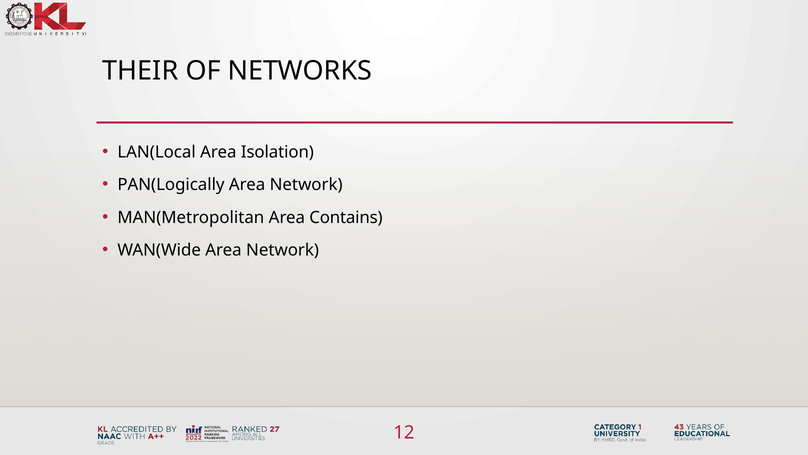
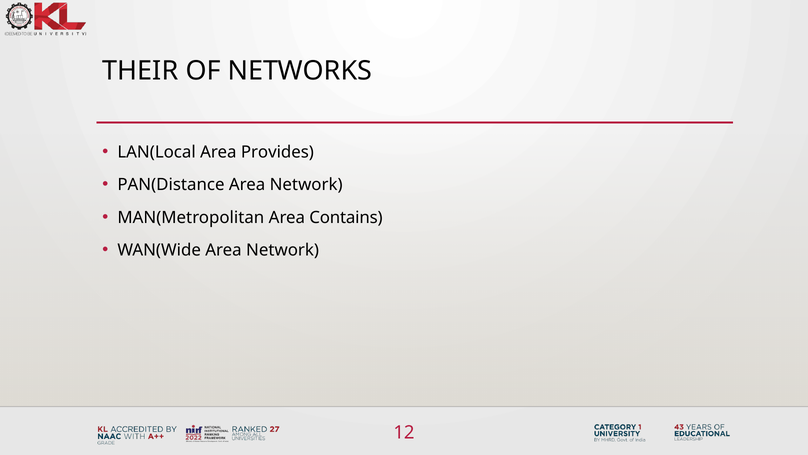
Isolation: Isolation -> Provides (277, 152)
PAN(Logically: PAN(Logically -> PAN(Distance (171, 185)
